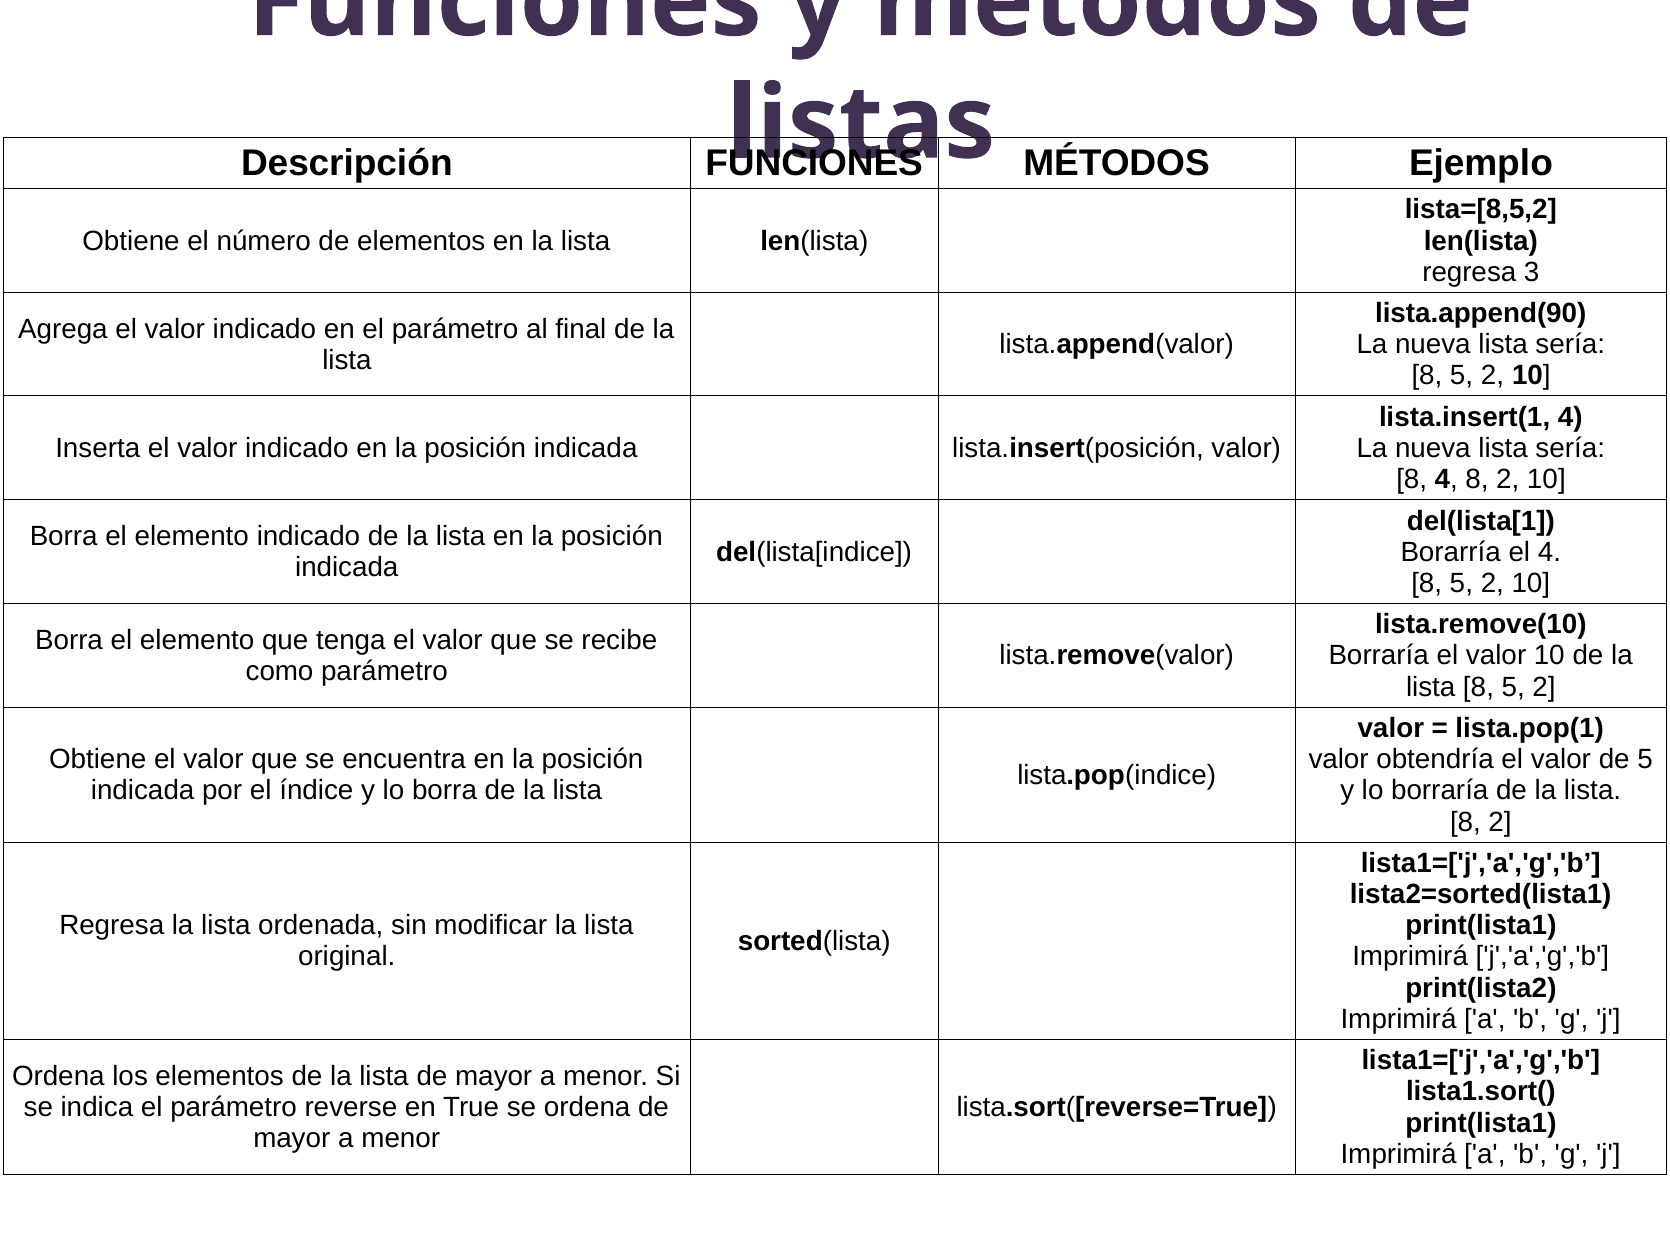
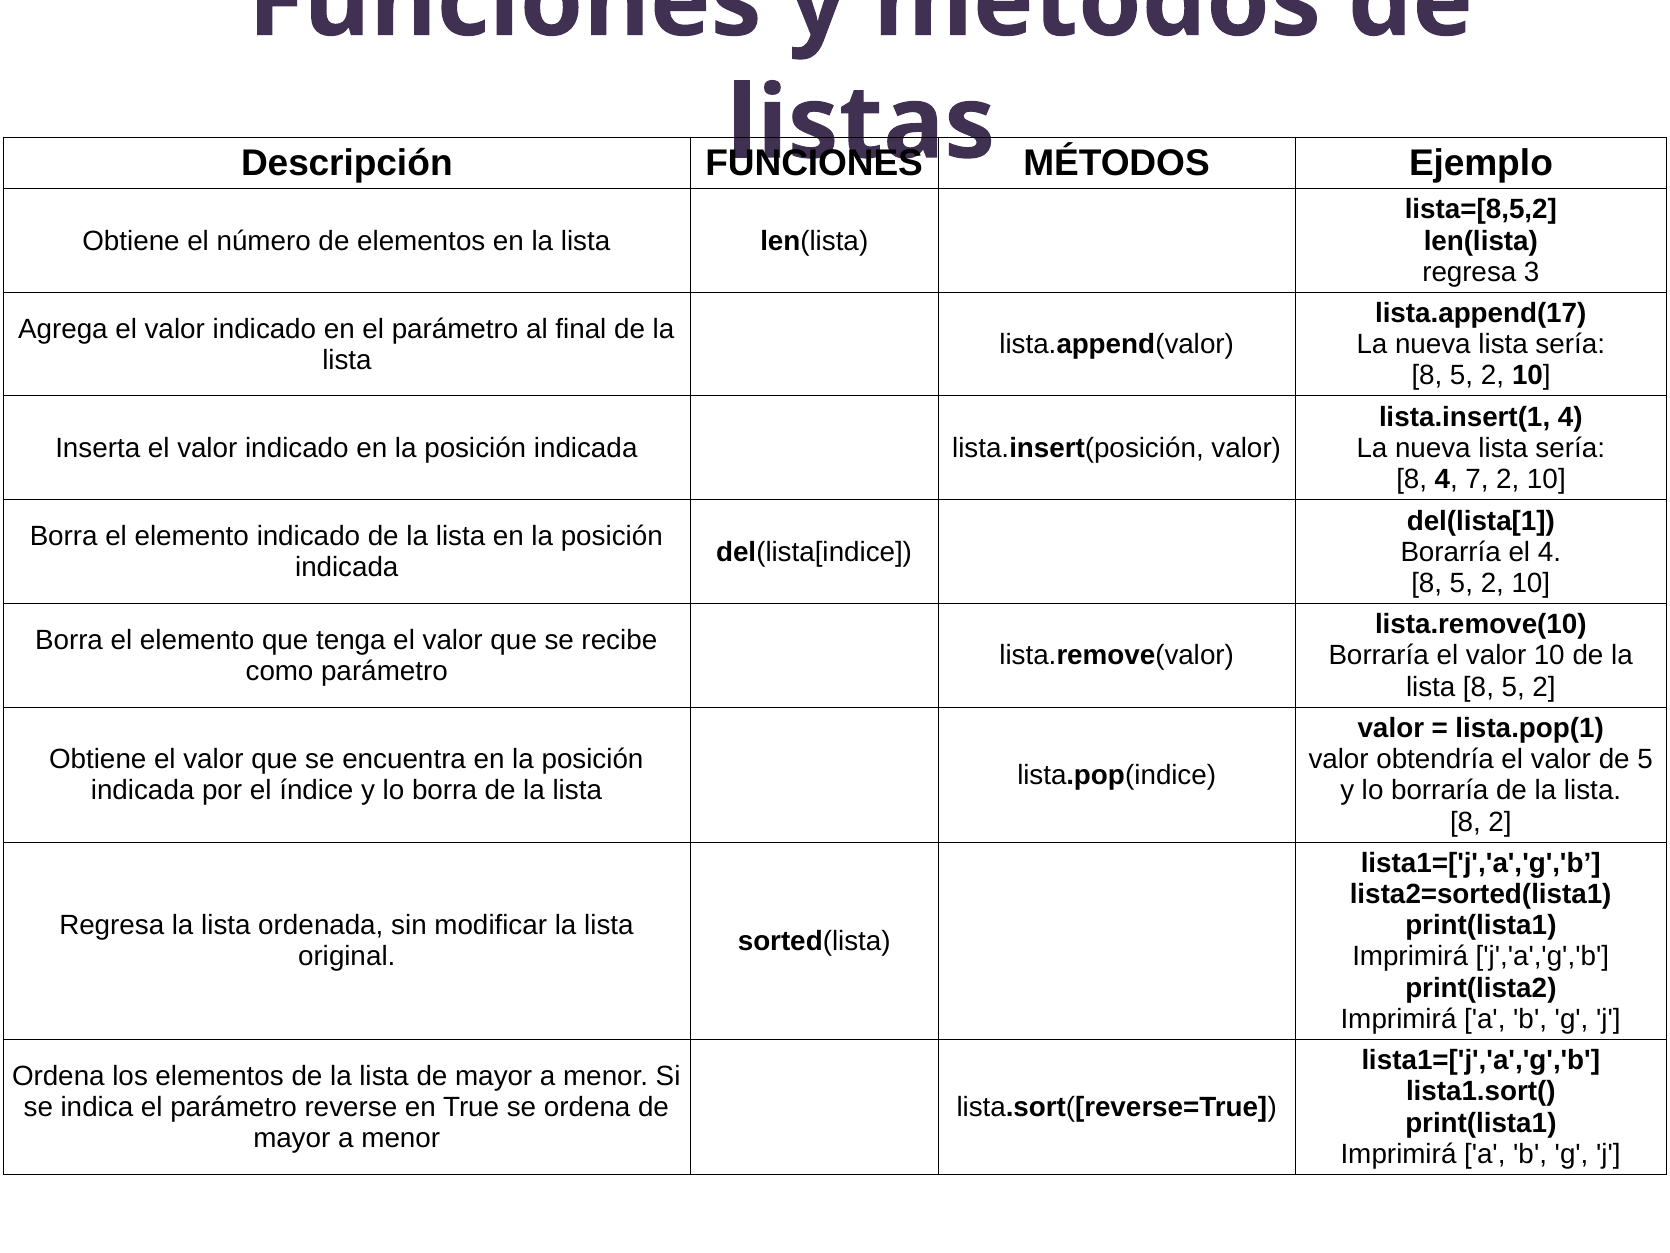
lista.append(90: lista.append(90 -> lista.append(17 (1481, 313)
8 4 8: 8 -> 7 (1477, 479)
